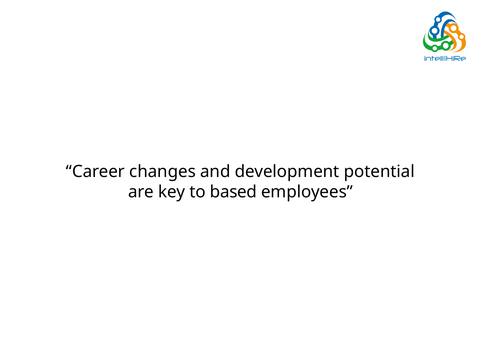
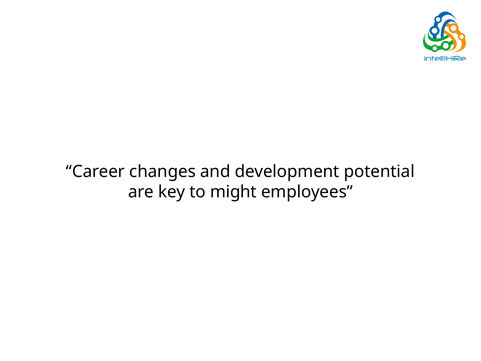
based: based -> might (233, 192)
